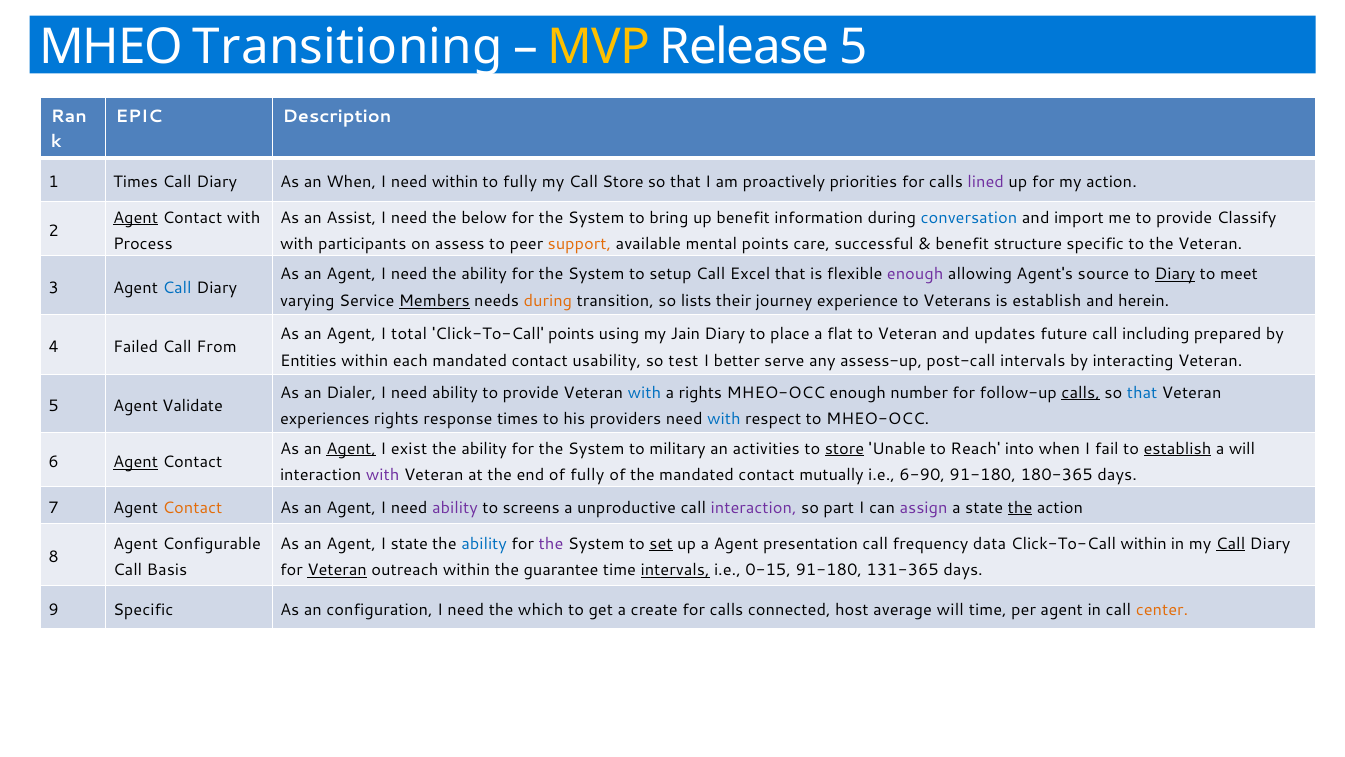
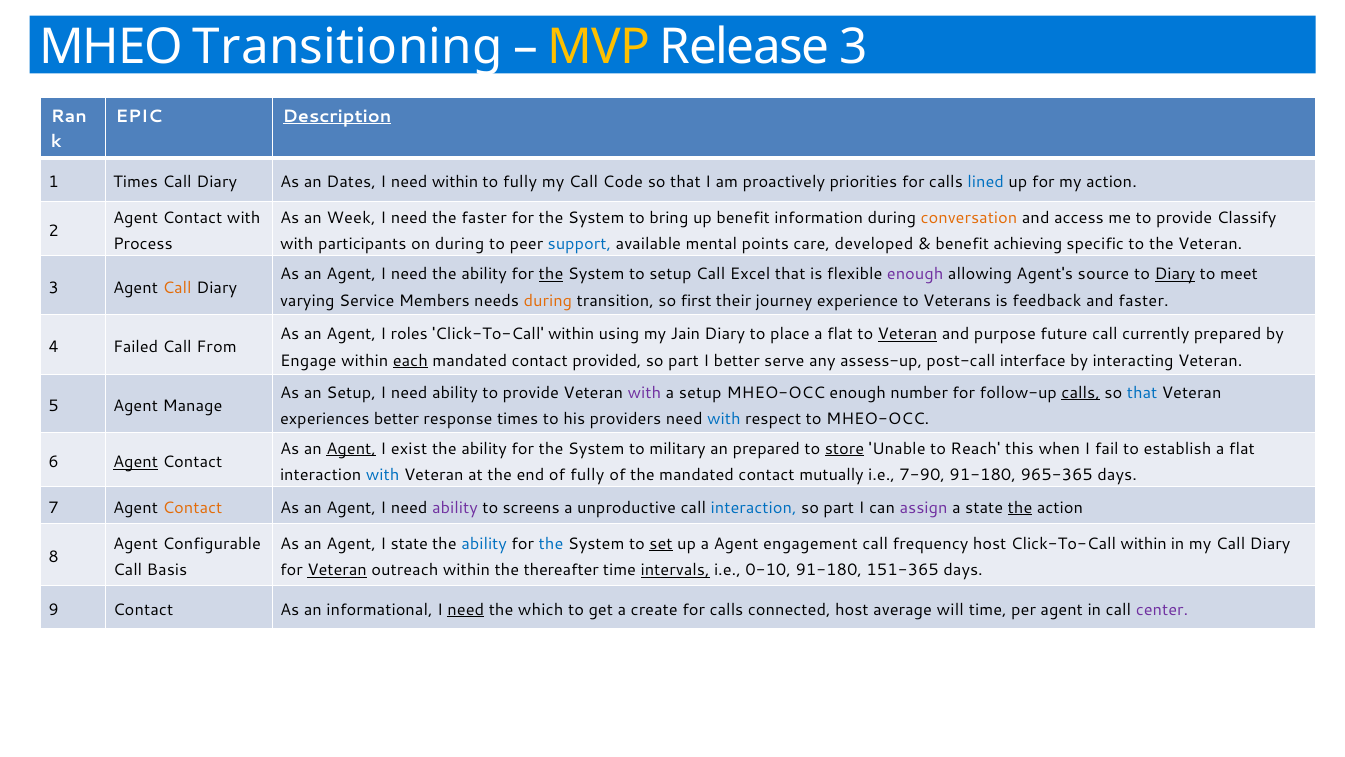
Release 5: 5 -> 3 (854, 47)
Description underline: none -> present (337, 116)
an When: When -> Dates (351, 182)
Call Store: Store -> Code (623, 182)
lined colour: purple -> blue (986, 182)
Agent underline: present -> none (136, 218)
Assist: Assist -> Week (351, 218)
the below: below -> faster (484, 218)
conversation colour: blue -> orange (969, 218)
import: import -> access (1079, 218)
on assess: assess -> during (460, 244)
support colour: orange -> blue (579, 244)
successful: successful -> developed (874, 244)
structure: structure -> achieving (1028, 244)
the underline: none -> present (551, 274)
Call colour: blue -> orange (177, 287)
Members underline: present -> none (434, 301)
lists: lists -> first (696, 301)
is establish: establish -> feedback (1047, 301)
and herein: herein -> faster (1143, 301)
total: total -> roles (409, 334)
points: points -> within (571, 334)
Veteran underline: none -> present (908, 334)
updates: updates -> purpose (1005, 334)
including: including -> currently (1156, 334)
Entities: Entities -> Engage (308, 360)
each underline: none -> present (410, 360)
usability: usability -> provided (607, 360)
test: test -> part (684, 360)
post-call intervals: intervals -> interface (1033, 360)
an Dialer: Dialer -> Setup (351, 393)
with colour: blue -> purple (644, 393)
a rights: rights -> setup (700, 393)
Validate: Validate -> Manage (192, 406)
experiences rights: rights -> better (397, 419)
an activities: activities -> prepared (766, 448)
into: into -> this (1019, 448)
establish underline: present -> none (1178, 448)
will: will -> flat (1242, 448)
with colour: purple -> blue (383, 475)
6-90: 6-90 -> 7-90 (922, 475)
180-365: 180-365 -> 965-365 (1057, 475)
interaction colour: purple -> blue (754, 507)
the colour: purple -> blue (551, 543)
presentation: presentation -> engagement (811, 543)
frequency data: data -> host (990, 543)
Call underline: present -> none (1231, 543)
guarantee: guarantee -> thereafter (561, 570)
0-15: 0-15 -> 0-10 (768, 570)
131-365: 131-365 -> 151-365 (903, 570)
9 Specific: Specific -> Contact (143, 609)
configuration: configuration -> informational (380, 609)
need underline: none -> present (466, 609)
center colour: orange -> purple (1162, 609)
